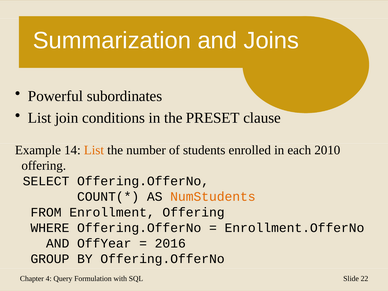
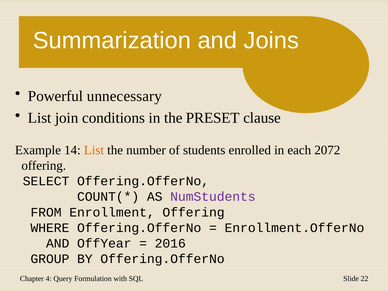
subordinates: subordinates -> unnecessary (124, 96)
2010: 2010 -> 2072 (327, 150)
NumStudents colour: orange -> purple (213, 197)
